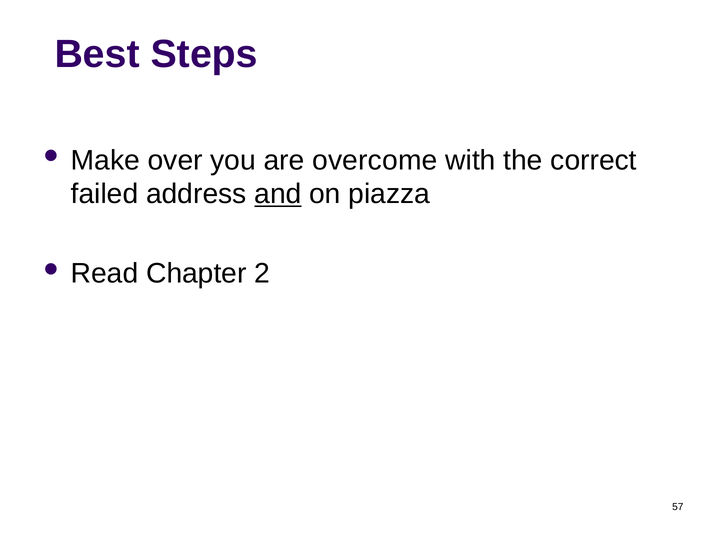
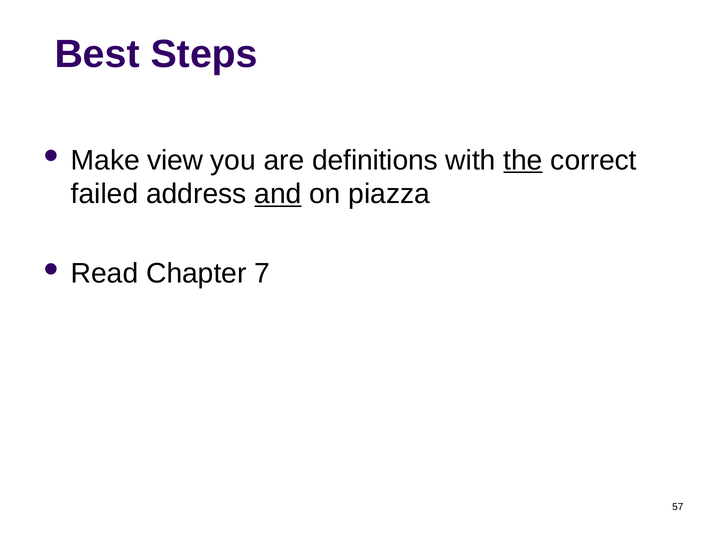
over: over -> view (175, 160)
overcome: overcome -> definitions (375, 160)
the underline: none -> present (523, 160)
2: 2 -> 7 (262, 273)
